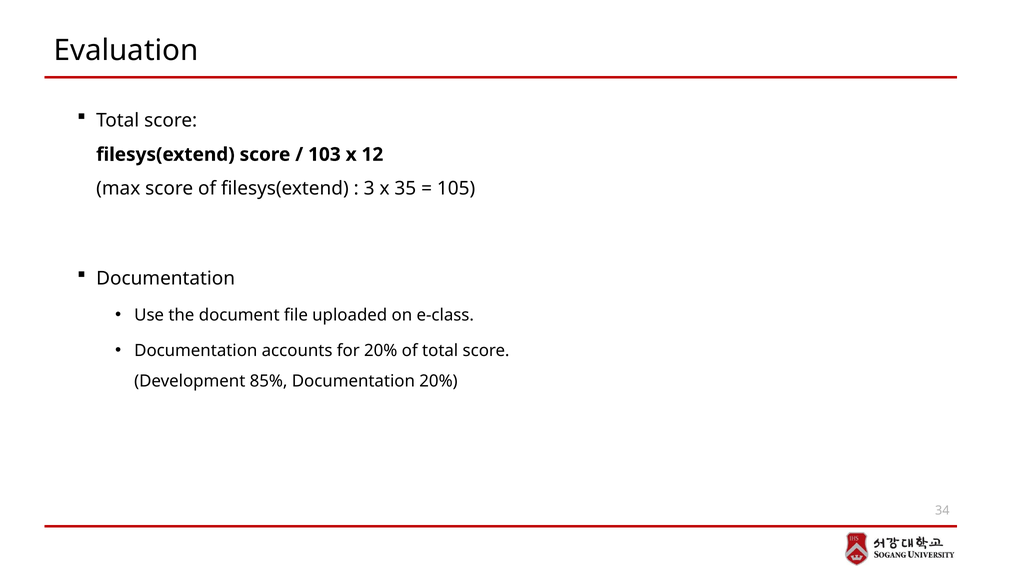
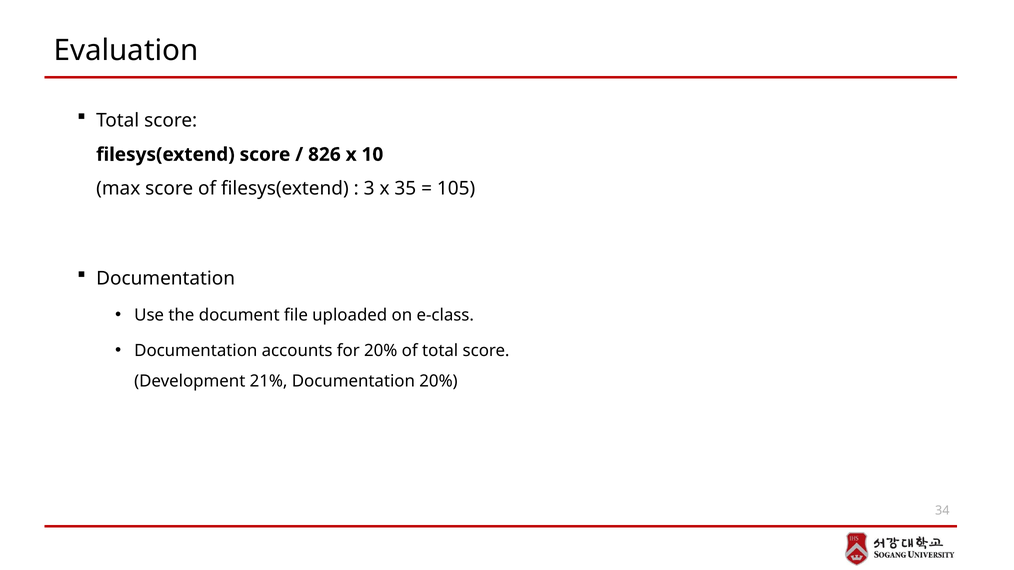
103: 103 -> 826 (324, 155)
12: 12 -> 10 (372, 155)
85%: 85% -> 21% (269, 381)
